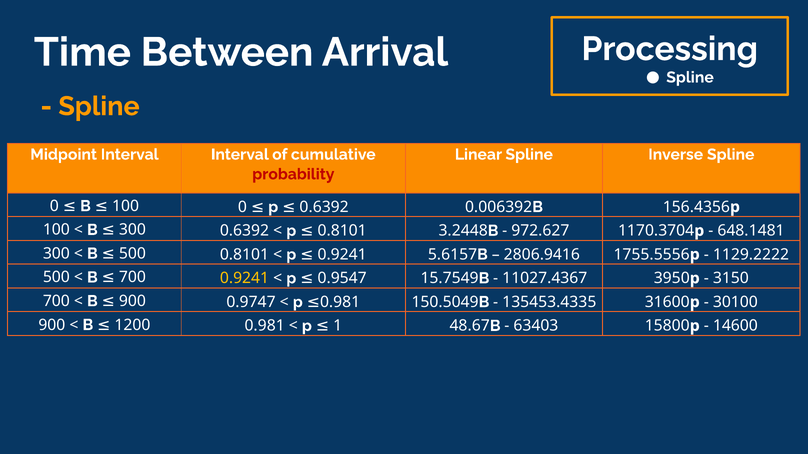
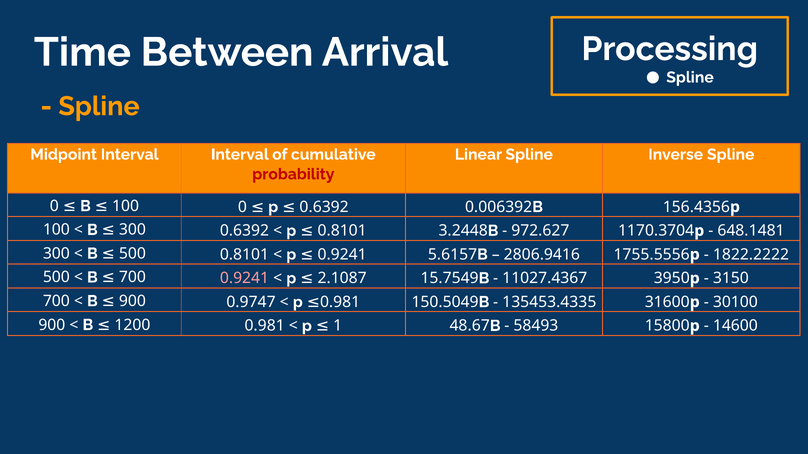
1129.2222: 1129.2222 -> 1822.2222 (751, 255)
0.9241 colour: yellow -> pink (245, 279)
0.9547: 0.9547 -> 2.1087 (342, 279)
63403: 63403 -> 58493 (536, 326)
